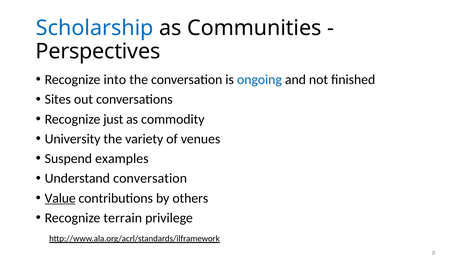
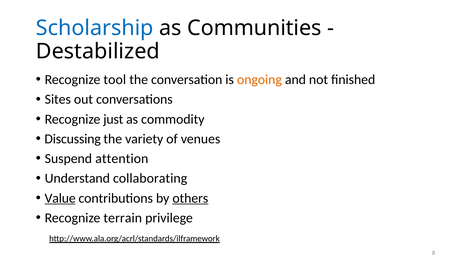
Perspectives: Perspectives -> Destabilized (98, 51)
into: into -> tool (115, 80)
ongoing colour: blue -> orange (259, 80)
University: University -> Discussing (73, 139)
examples: examples -> attention (122, 159)
Understand conversation: conversation -> collaborating (150, 178)
others underline: none -> present (190, 198)
